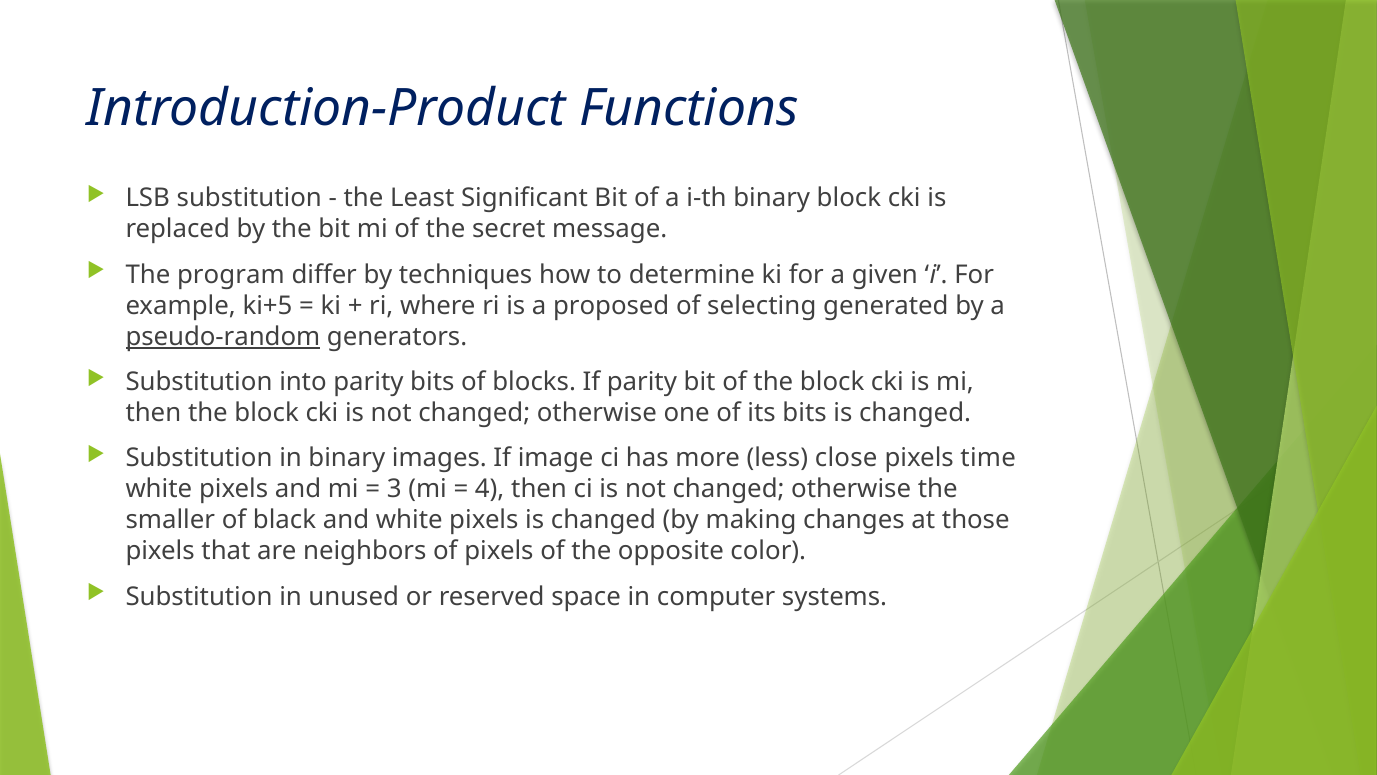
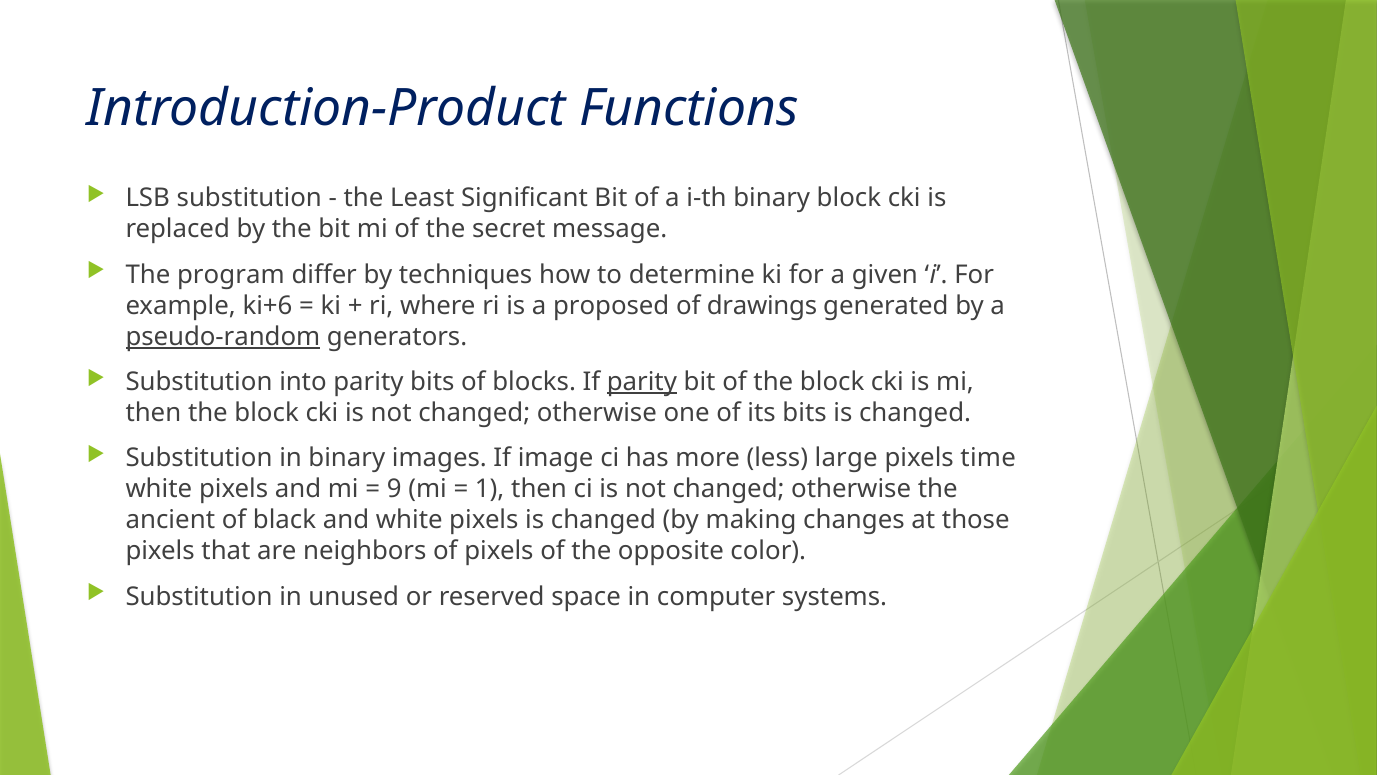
ki+5: ki+5 -> ki+6 (267, 305)
selecting: selecting -> drawings (762, 305)
parity underline: none -> present (642, 382)
close: close -> large (846, 458)
3: 3 -> 9 (394, 489)
4: 4 -> 1 (490, 489)
smaller: smaller -> ancient (170, 520)
